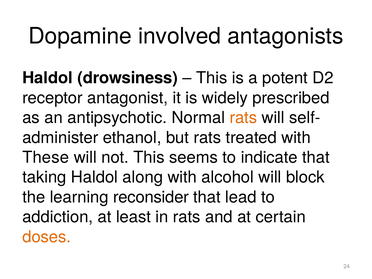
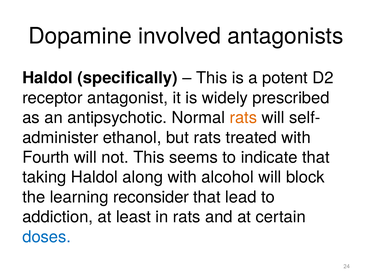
drowsiness: drowsiness -> specifically (128, 78)
These: These -> Fourth (46, 157)
doses colour: orange -> blue (47, 237)
